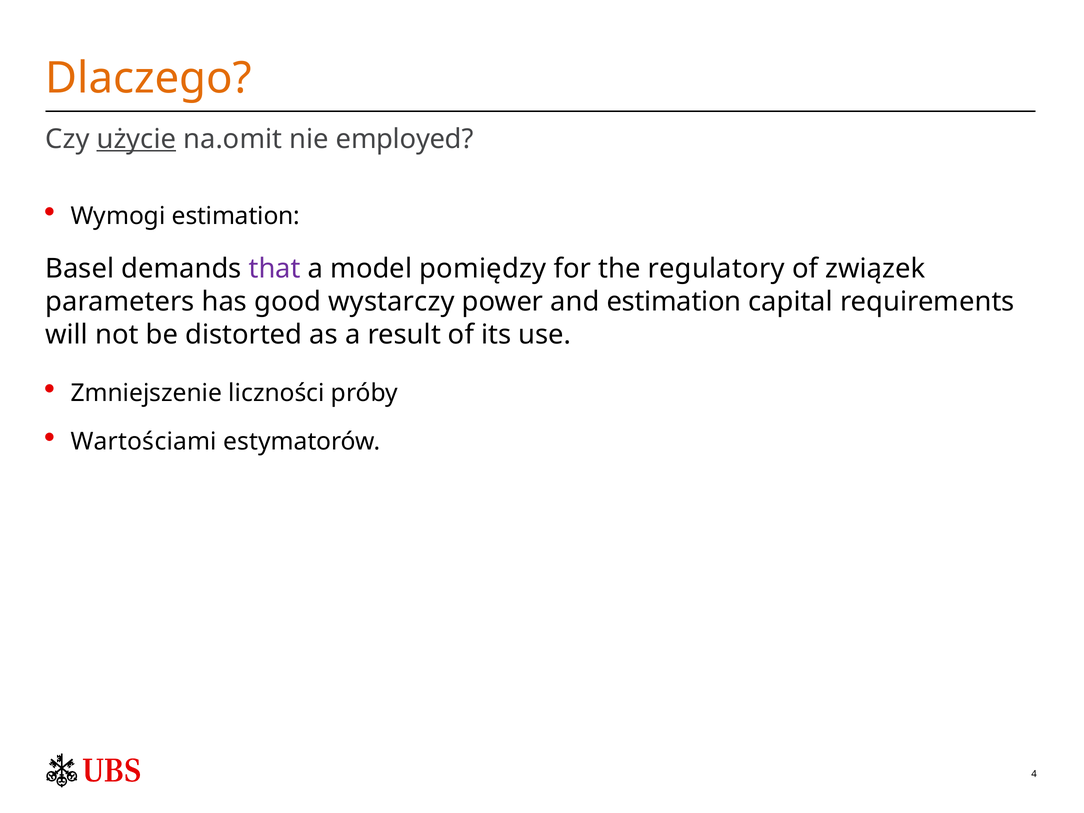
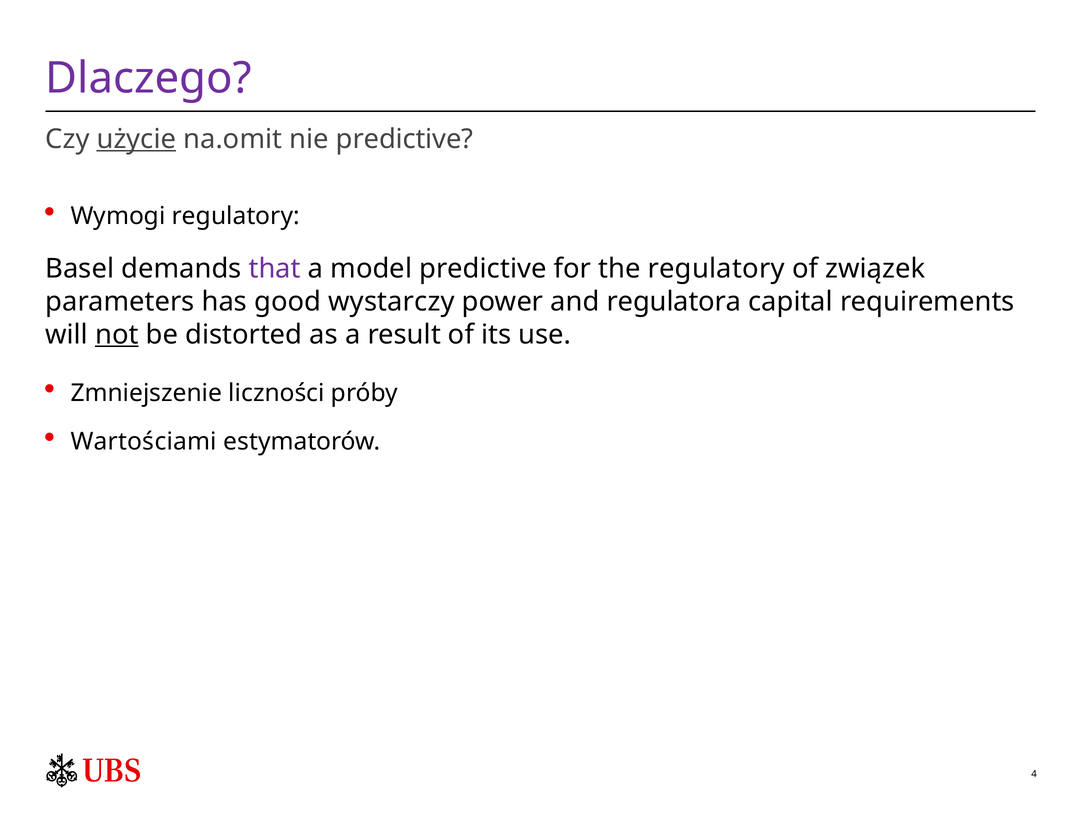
Dlaczego colour: orange -> purple (149, 78)
nie employed: employed -> predictive (405, 139)
Wymogi estimation: estimation -> regulatory (236, 216)
model pomiędzy: pomiędzy -> predictive (483, 269)
and estimation: estimation -> regulatora (674, 302)
not underline: none -> present (117, 335)
